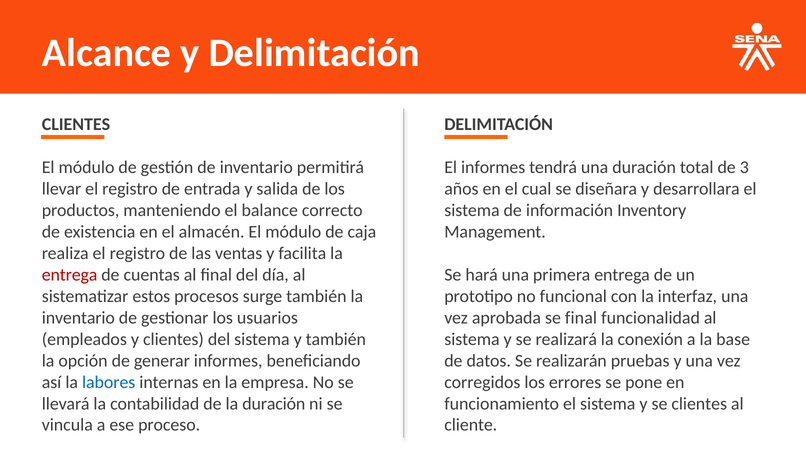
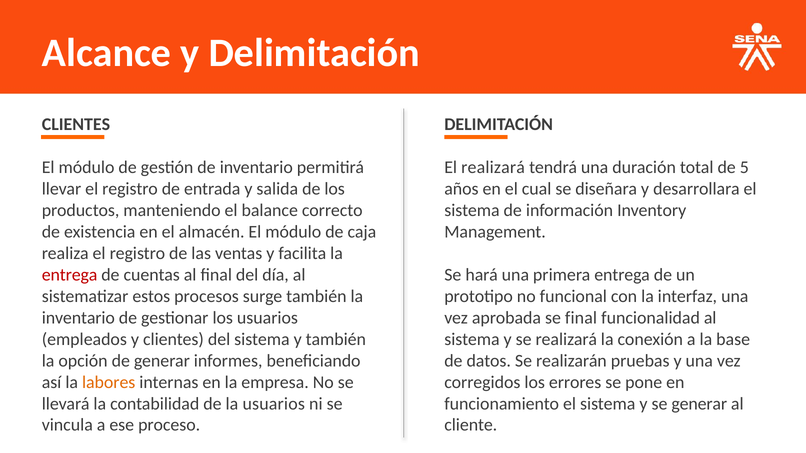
El informes: informes -> realizará (493, 168)
3: 3 -> 5 (744, 168)
labores colour: blue -> orange (109, 382)
la duración: duración -> usuarios (274, 404)
se clientes: clientes -> generar (699, 404)
